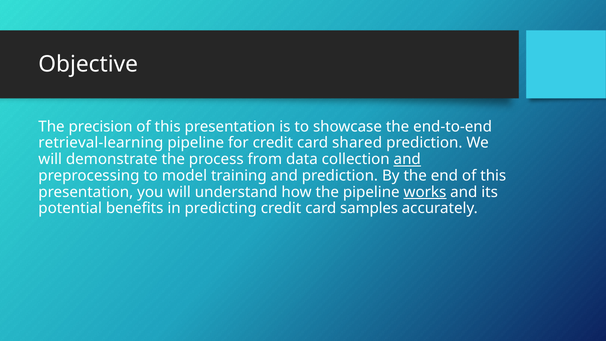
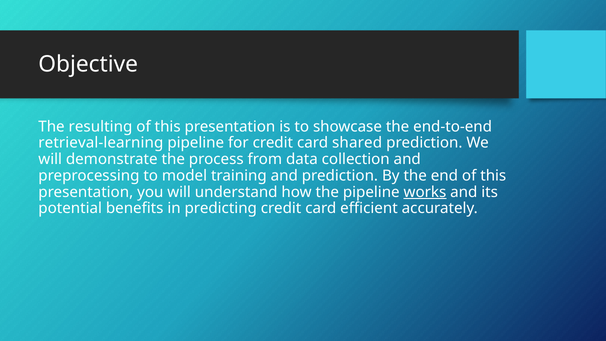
precision: precision -> resulting (100, 127)
and underline: present -> none (407, 159)
samples: samples -> efficient (369, 208)
